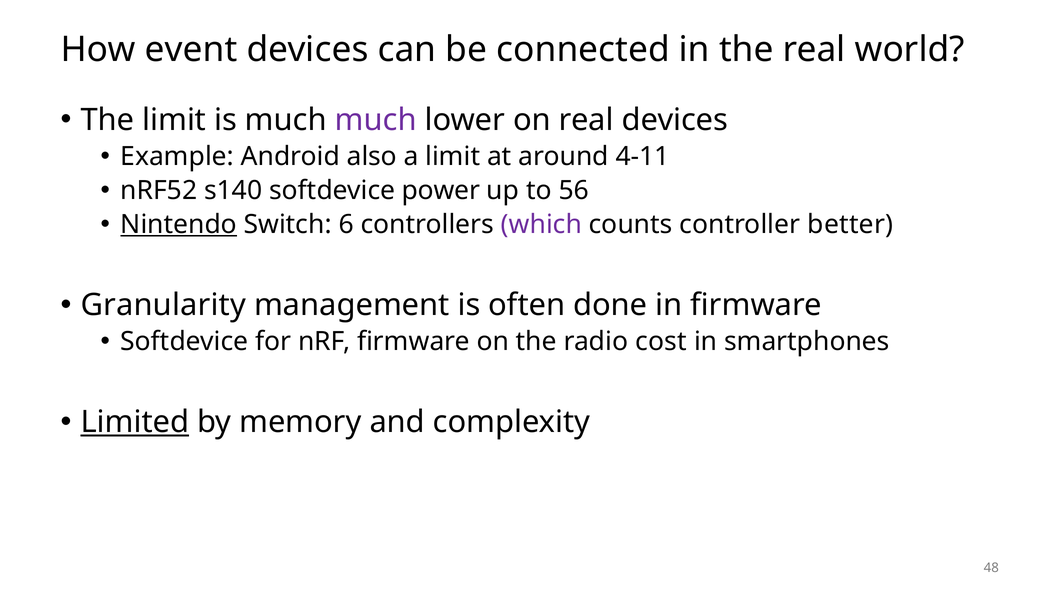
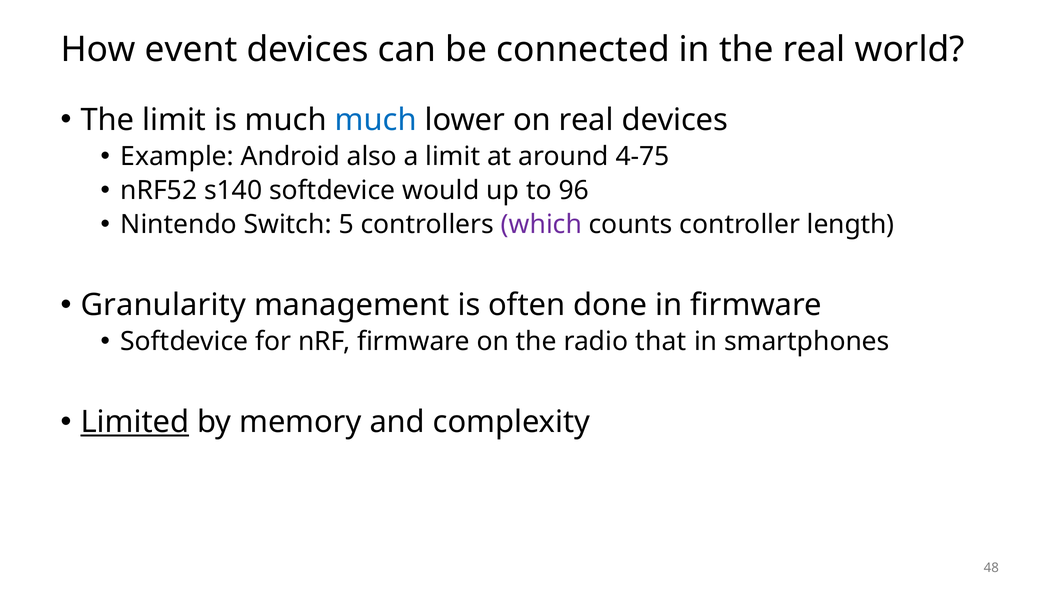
much colour: purple -> blue (376, 120)
4-11: 4-11 -> 4-75 (643, 156)
power: power -> would (441, 191)
56: 56 -> 96 (574, 191)
Nintendo underline: present -> none (179, 225)
6: 6 -> 5 (346, 225)
better: better -> length (851, 225)
cost: cost -> that (661, 342)
